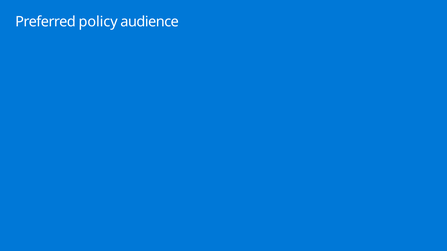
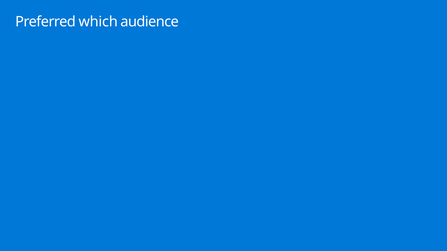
policy: policy -> which (98, 22)
